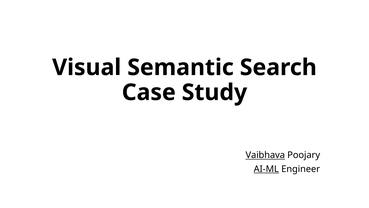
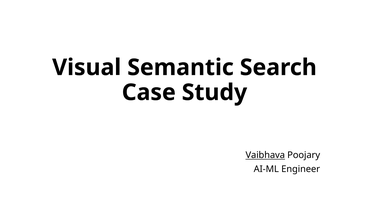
AI-ML underline: present -> none (266, 169)
